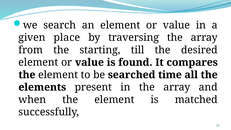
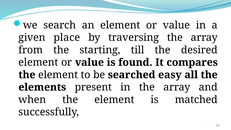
time: time -> easy (170, 75)
